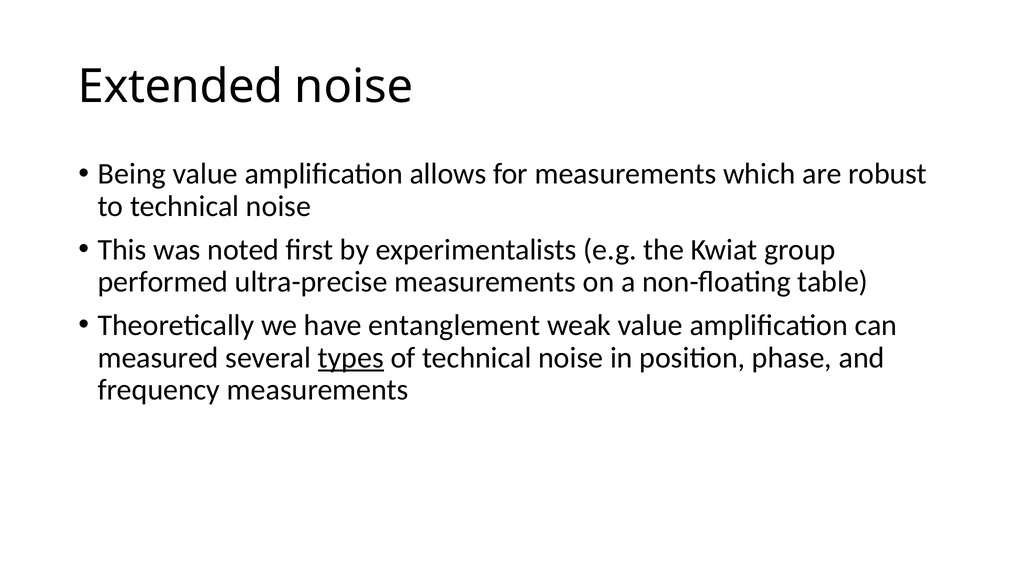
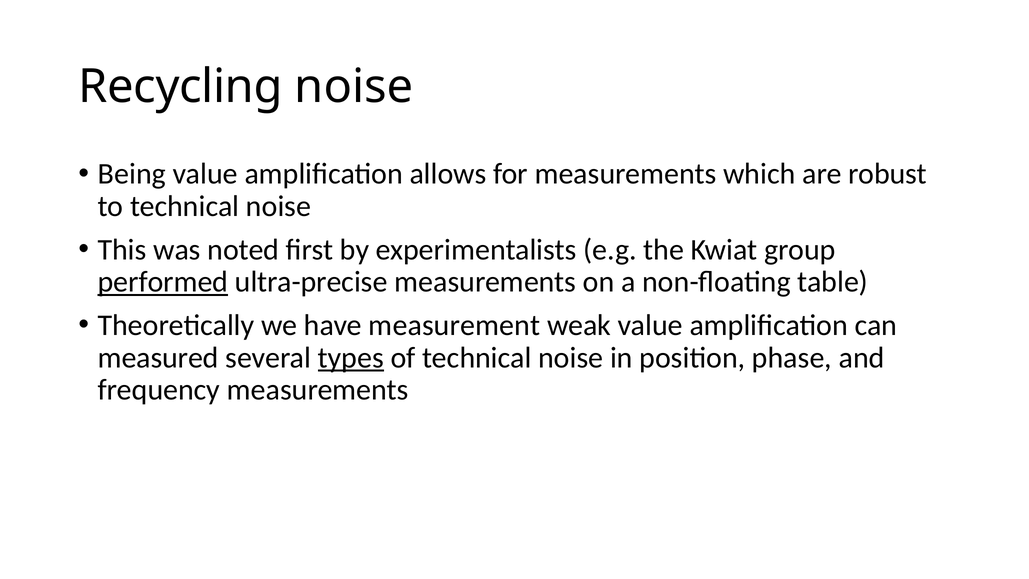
Extended: Extended -> Recycling (181, 86)
performed underline: none -> present (163, 282)
entanglement: entanglement -> measurement (454, 325)
